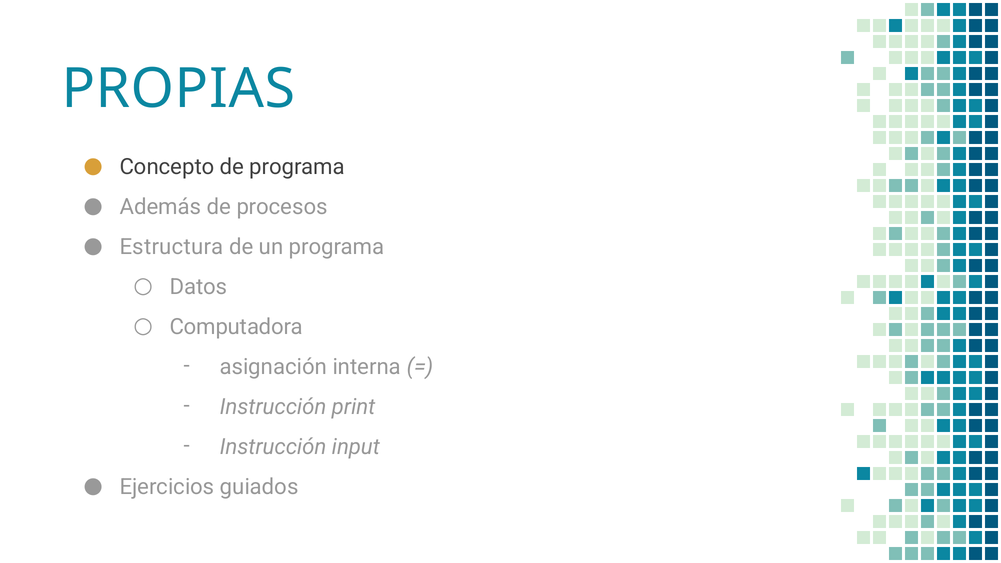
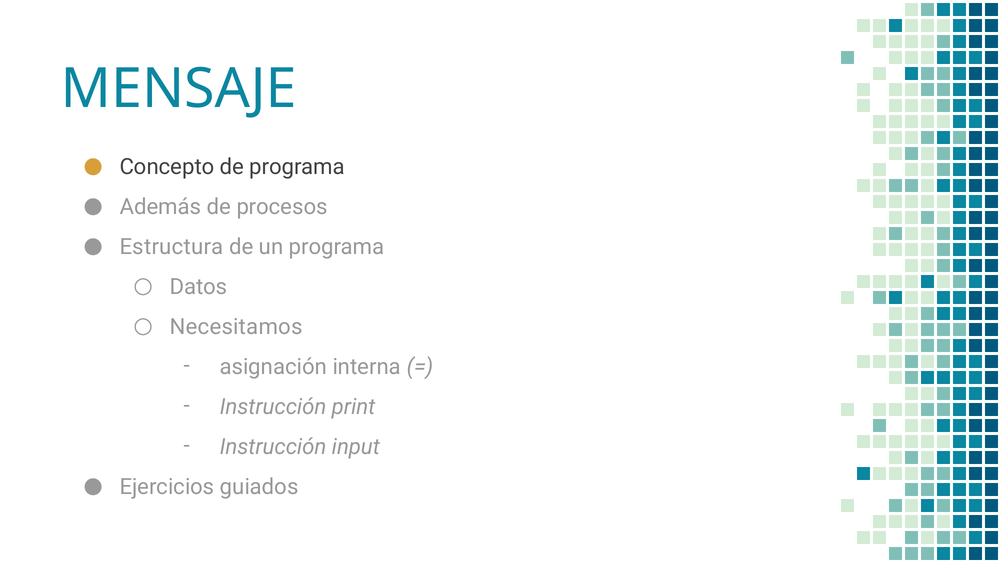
PROPIAS: PROPIAS -> MENSAJE (179, 89)
Computadora: Computadora -> Necesitamos (236, 327)
